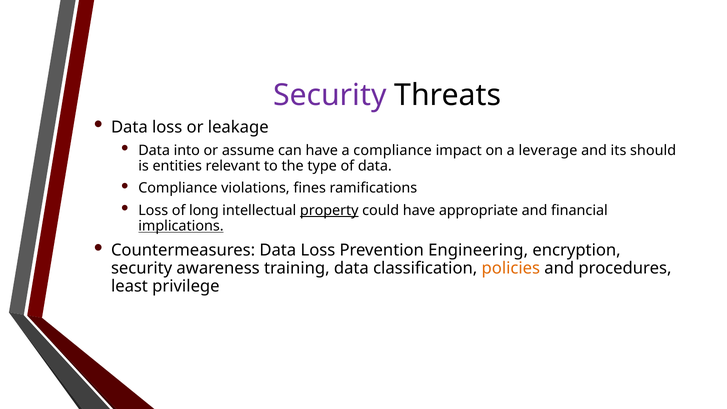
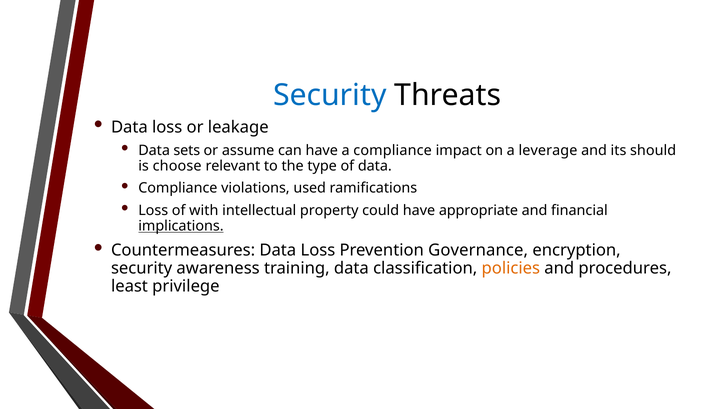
Security colour: purple -> blue (330, 95)
into: into -> sets (187, 150)
entities: entities -> choose (177, 166)
fines: fines -> used (310, 188)
long: long -> with (204, 210)
property underline: present -> none (329, 210)
Engineering: Engineering -> Governance (478, 250)
